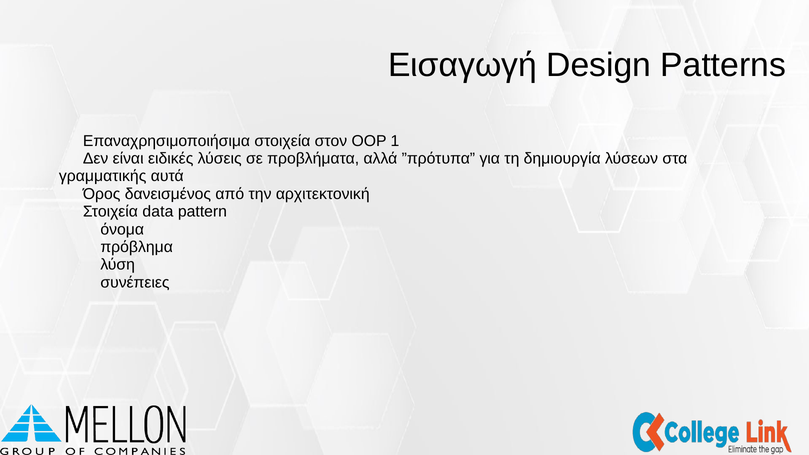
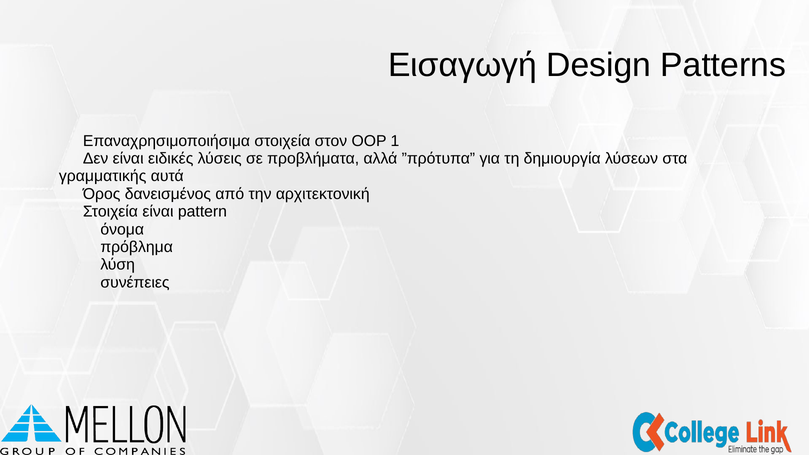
Στοιχεία data: data -> είναι (158, 212)
